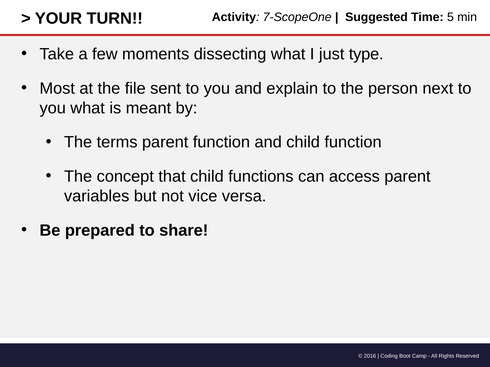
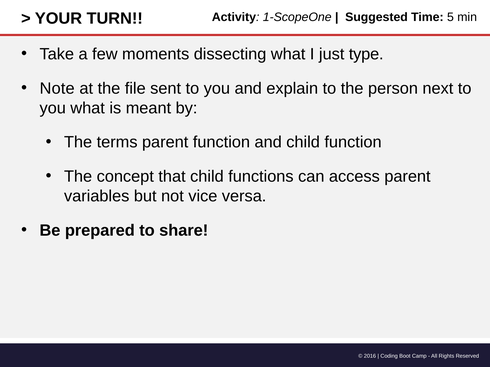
7-ScopeOne: 7-ScopeOne -> 1-ScopeOne (297, 17)
Most: Most -> Note (57, 88)
